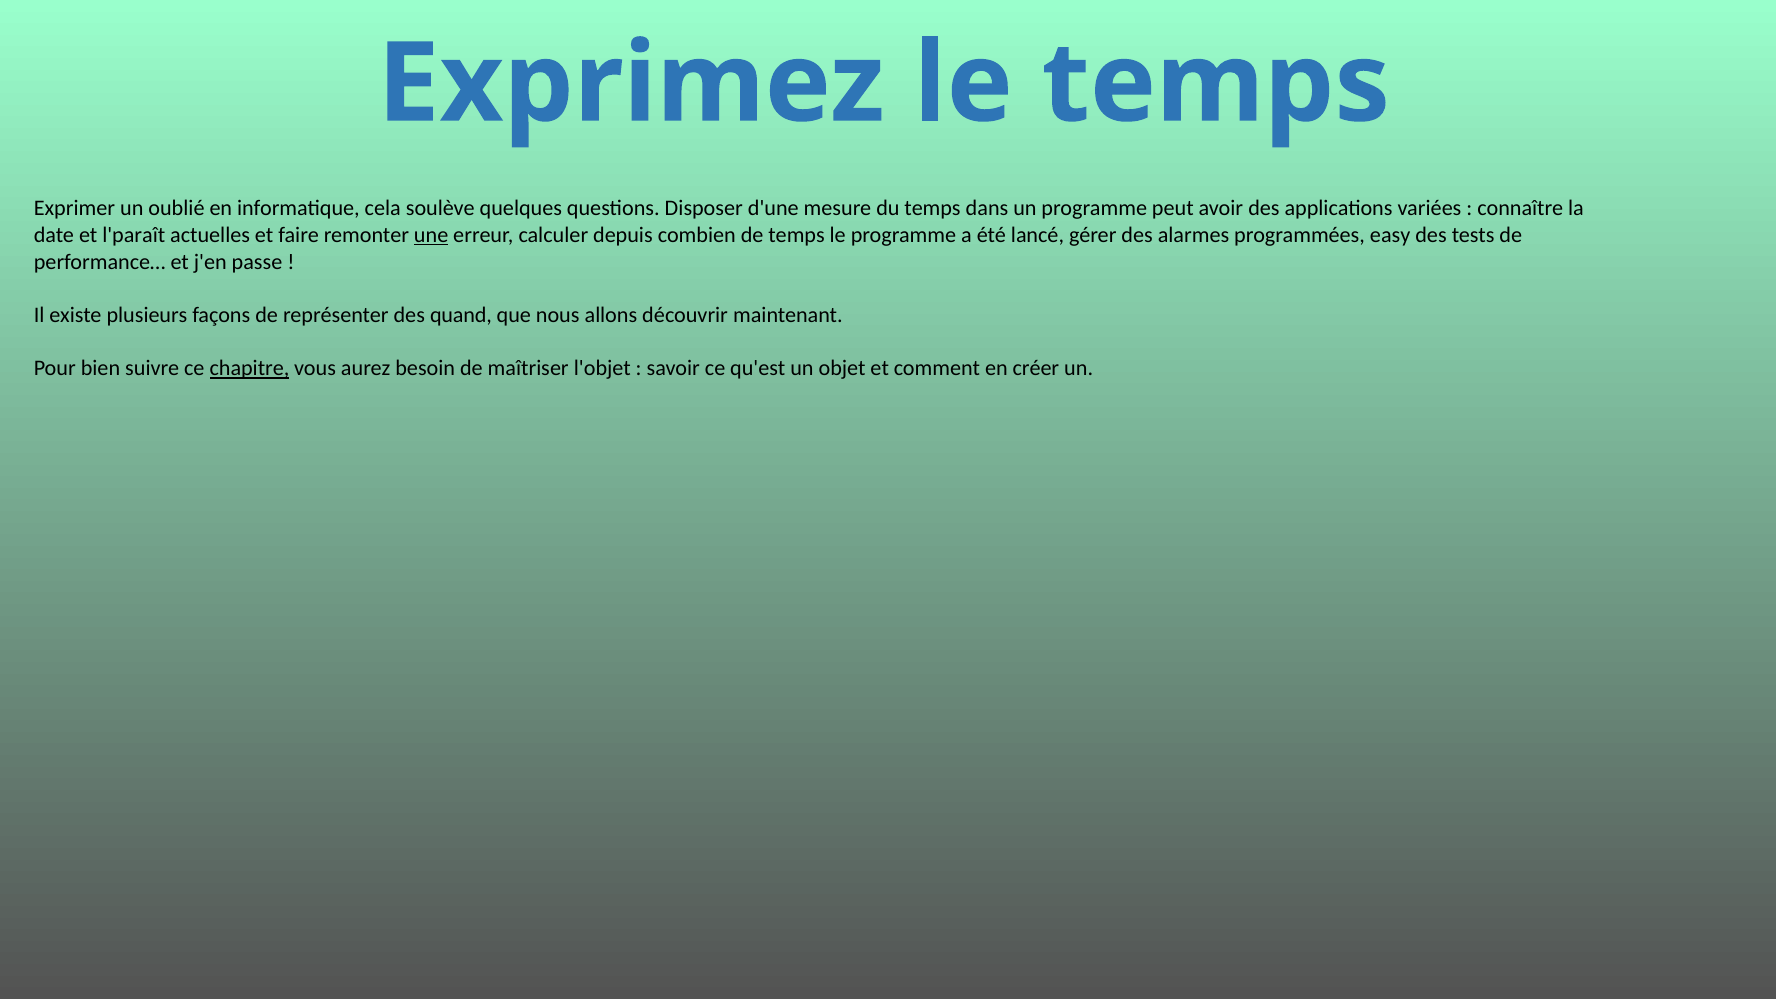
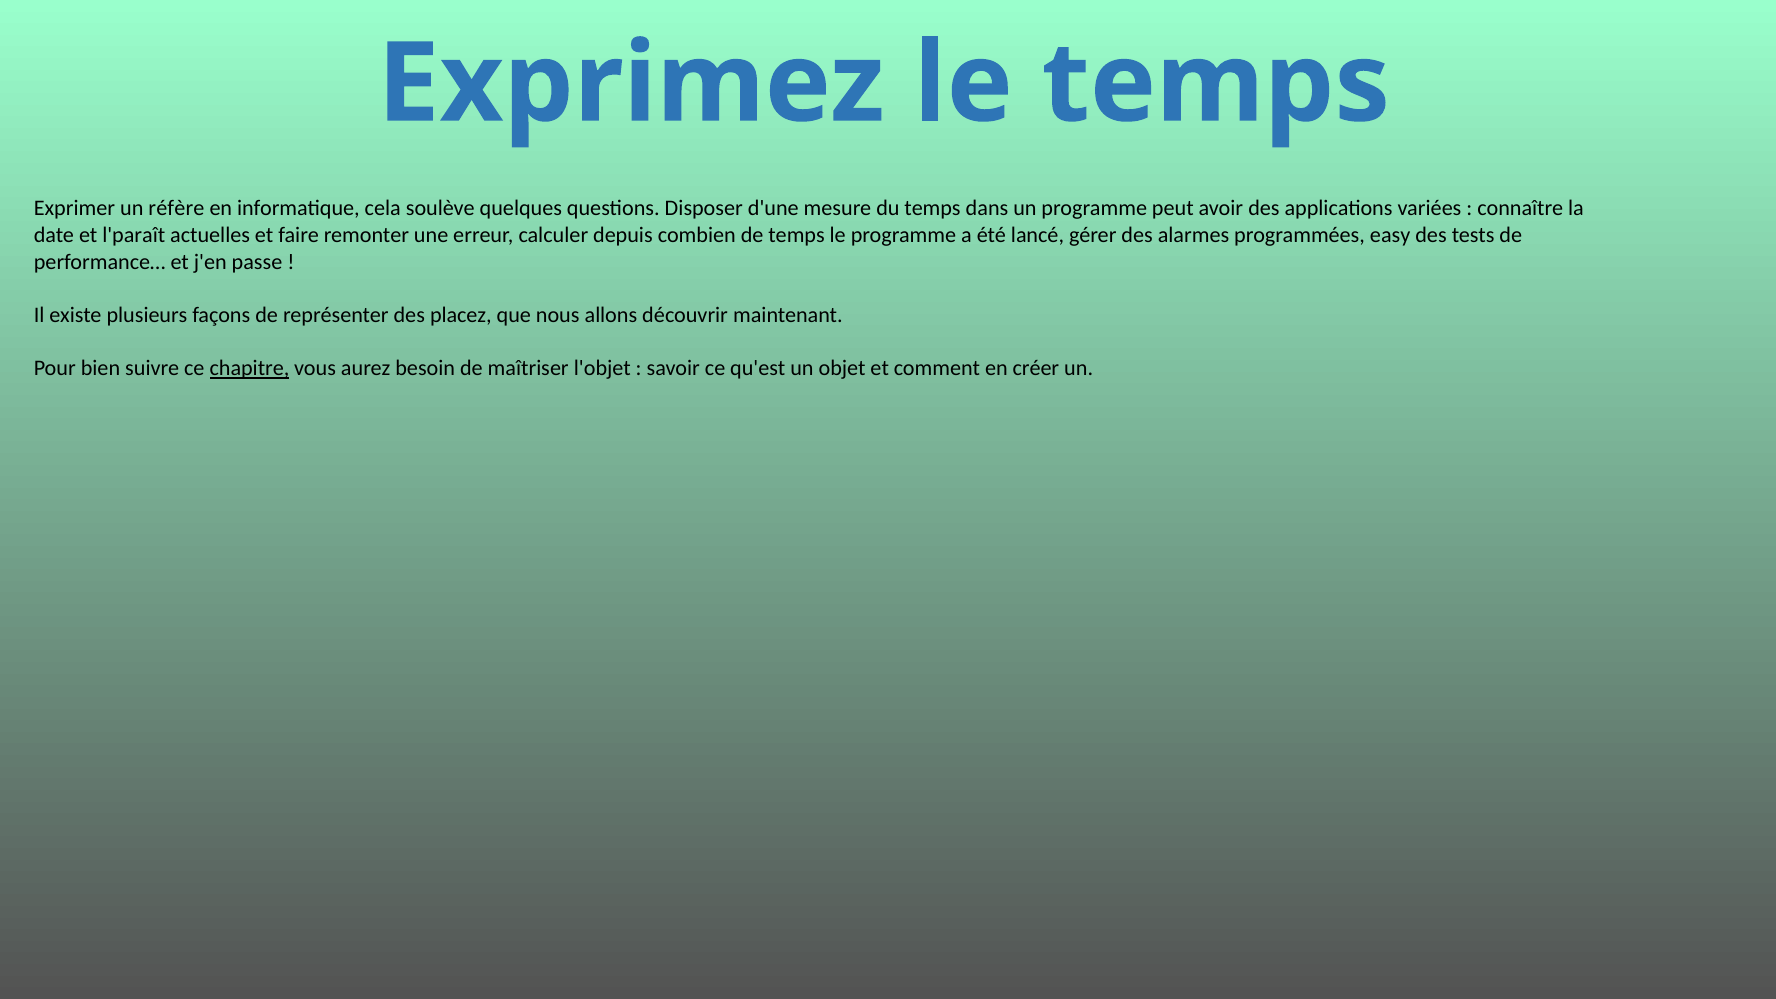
oublié: oublié -> réfère (176, 208)
une underline: present -> none (431, 235)
quand: quand -> placez (461, 315)
